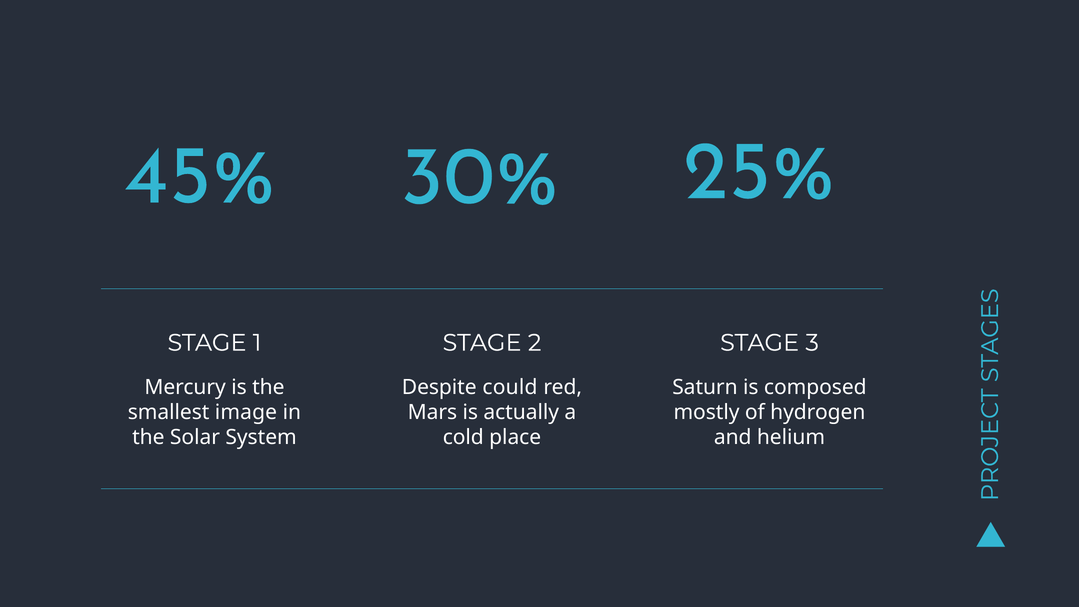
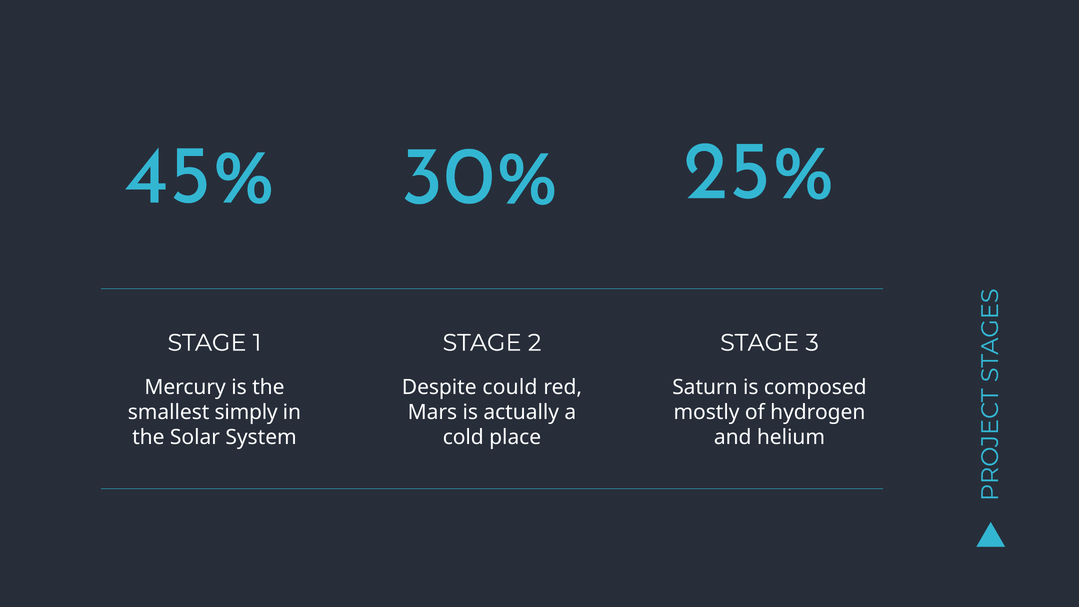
image: image -> simply (246, 412)
